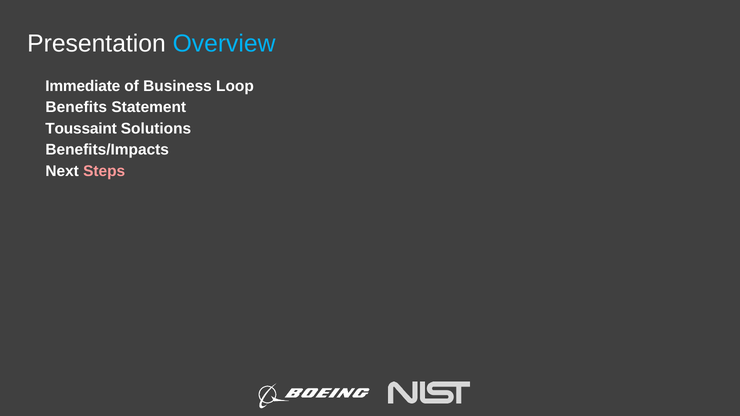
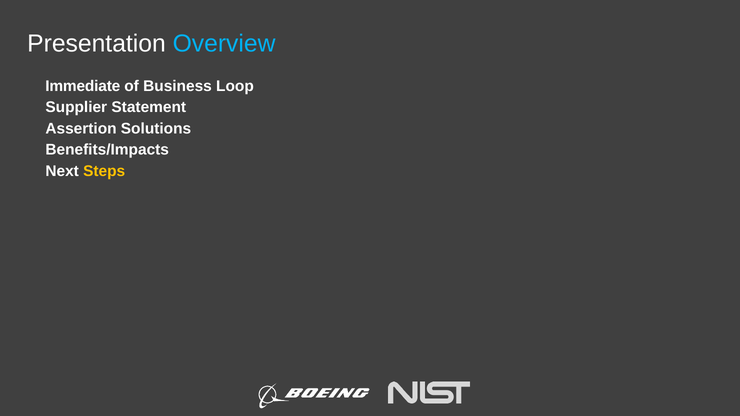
Benefits: Benefits -> Supplier (76, 107)
Toussaint: Toussaint -> Assertion (81, 129)
Steps colour: pink -> yellow (104, 171)
